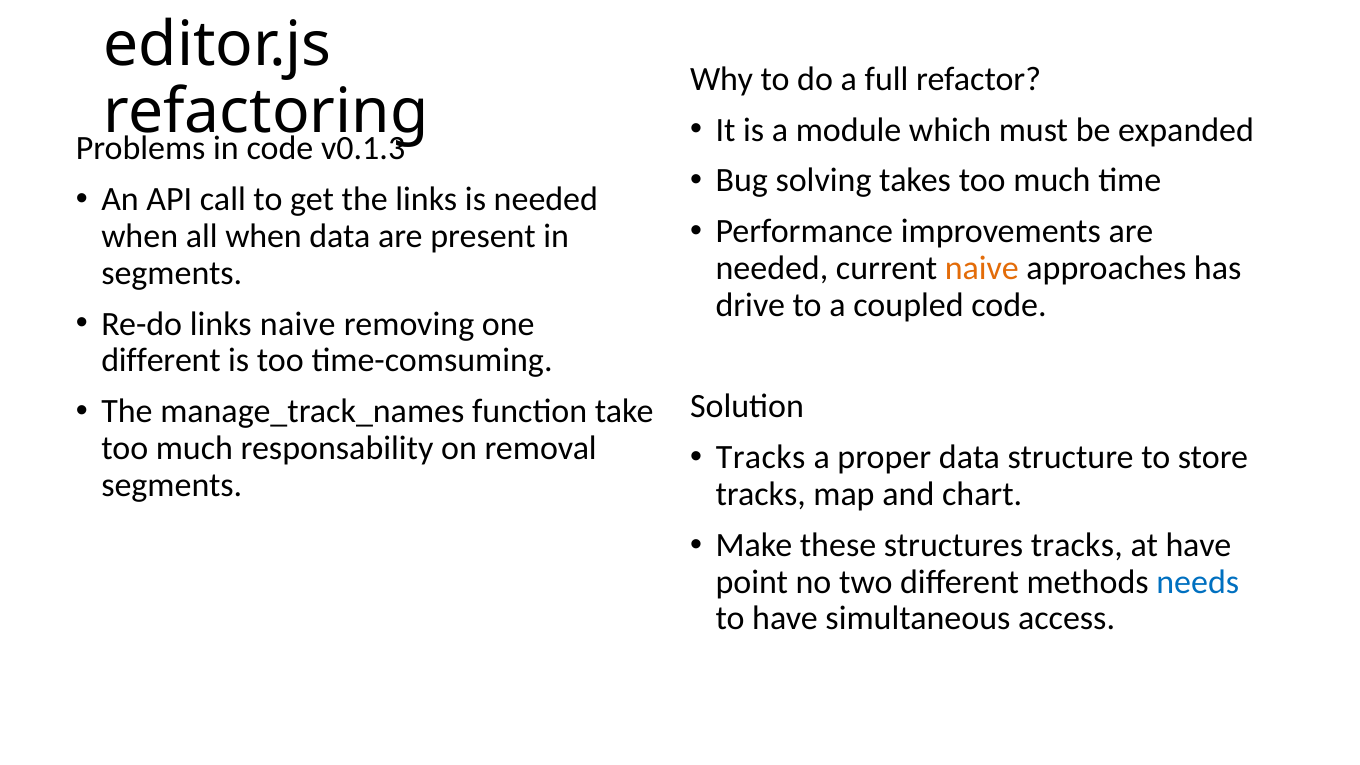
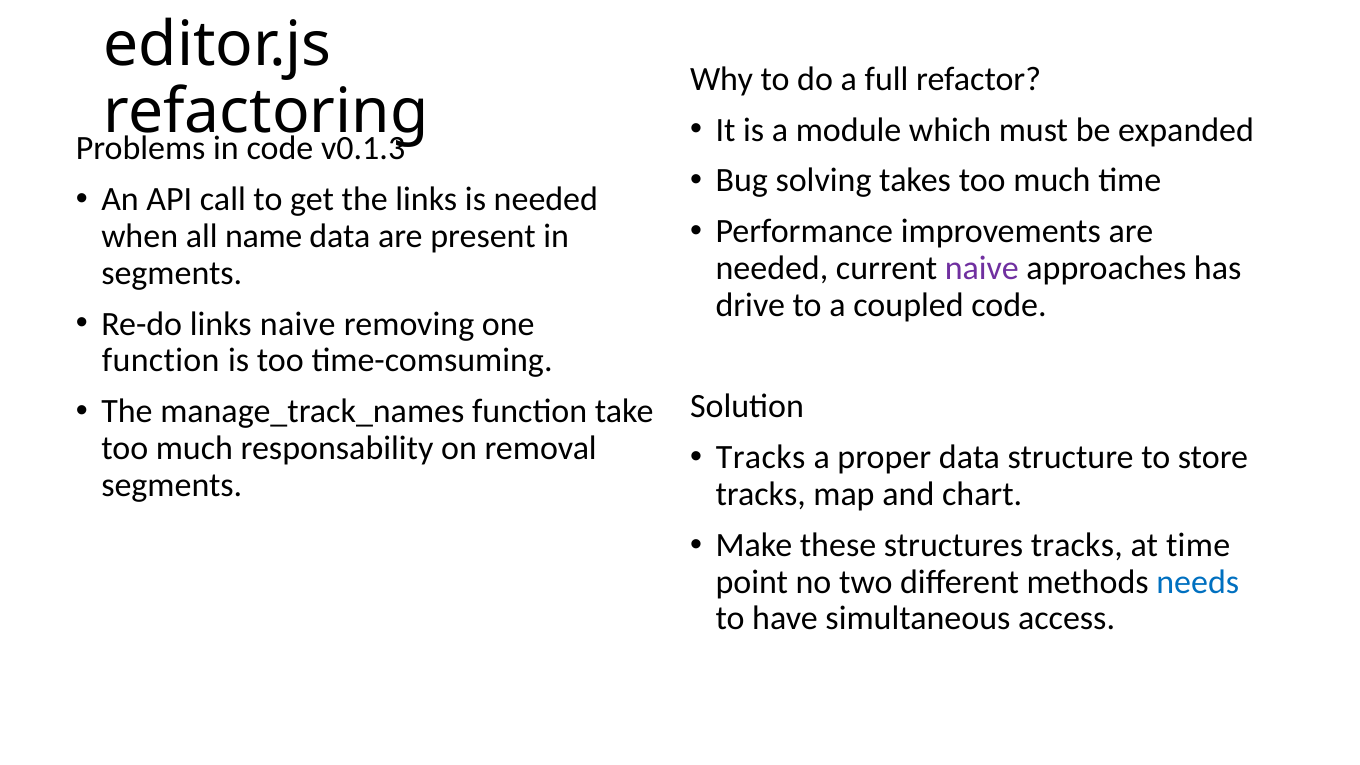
all when: when -> name (264, 236)
naive colour: orange -> purple (982, 268)
different: different -> function (161, 361)
at have: have -> time (1198, 545)
